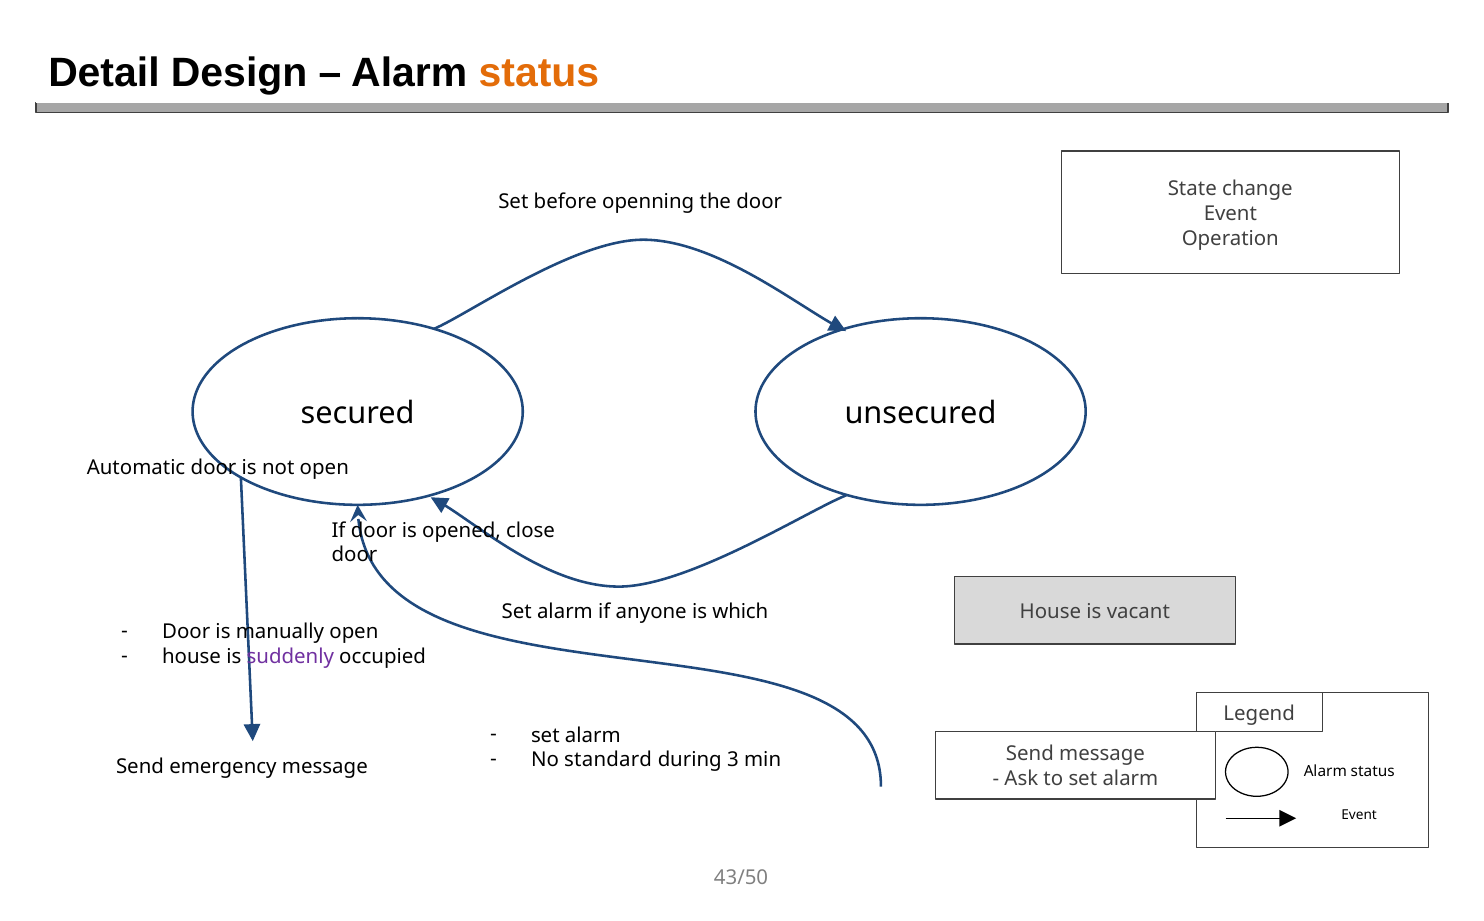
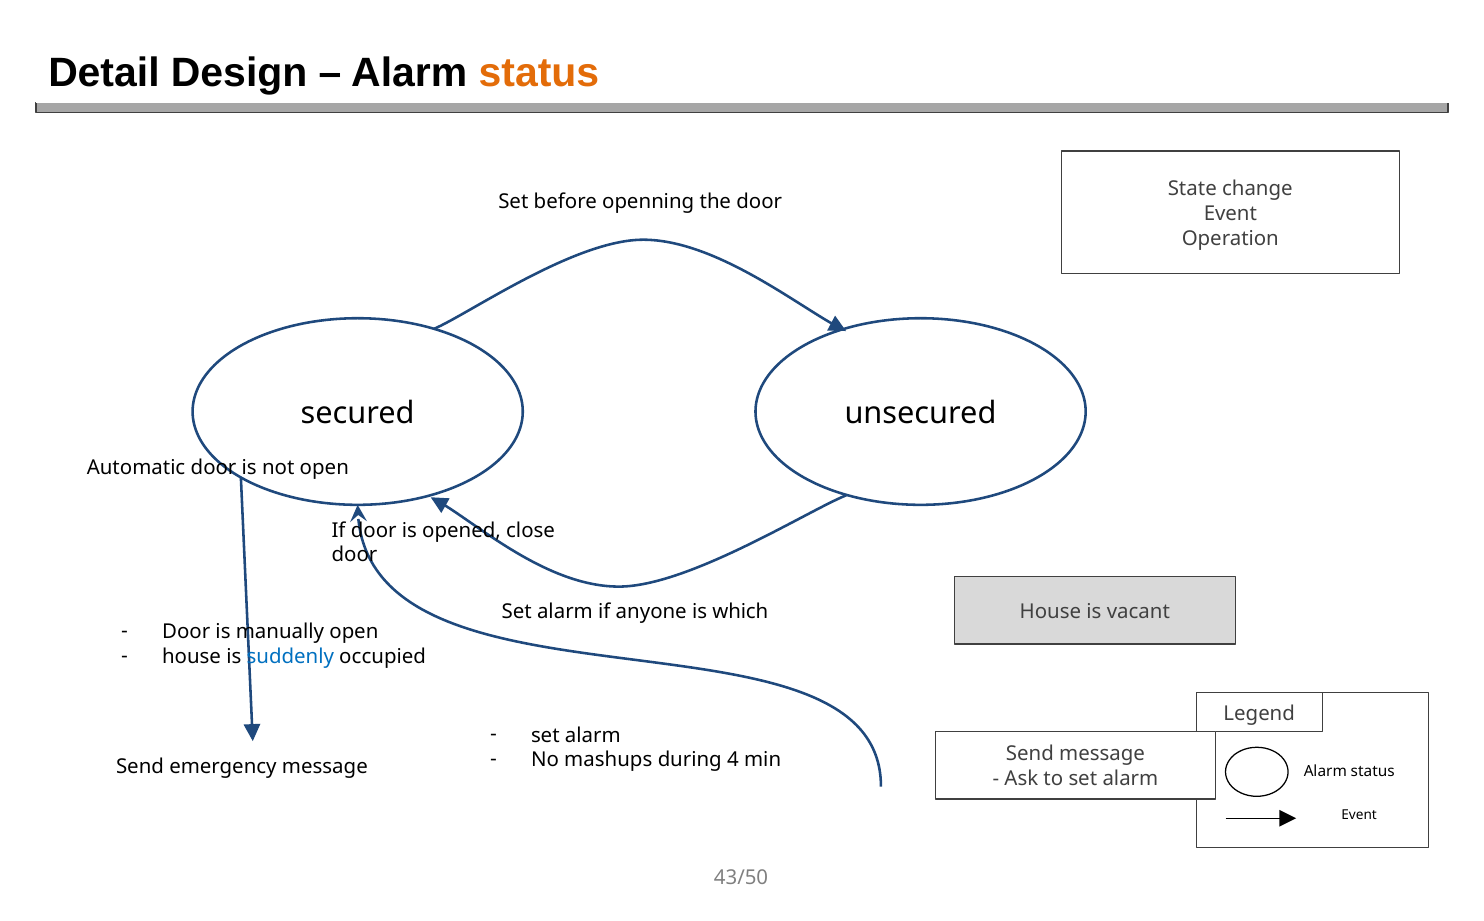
suddenly colour: purple -> blue (290, 657)
standard: standard -> mashups (608, 760)
3: 3 -> 4 (733, 760)
